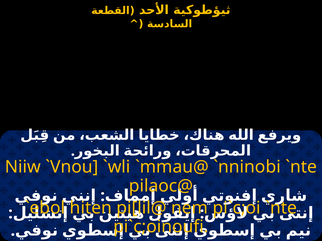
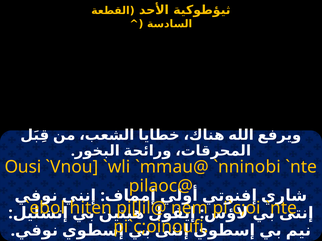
Niiw: Niiw -> Ousi (23, 167)
